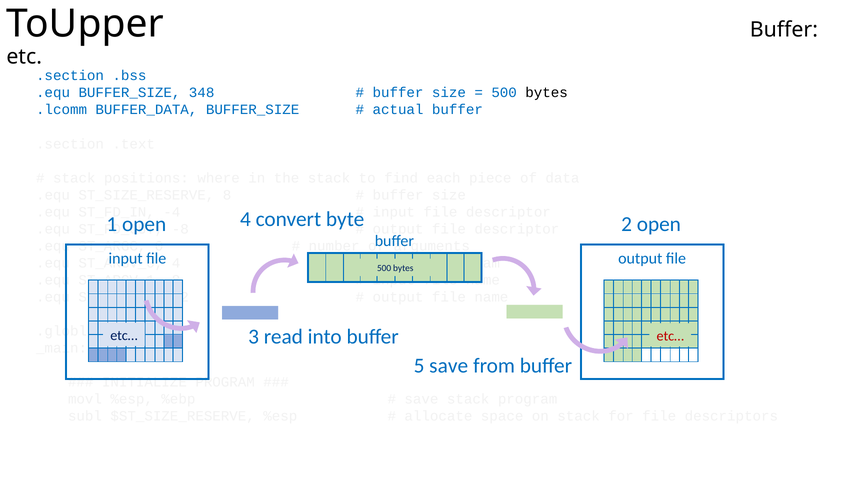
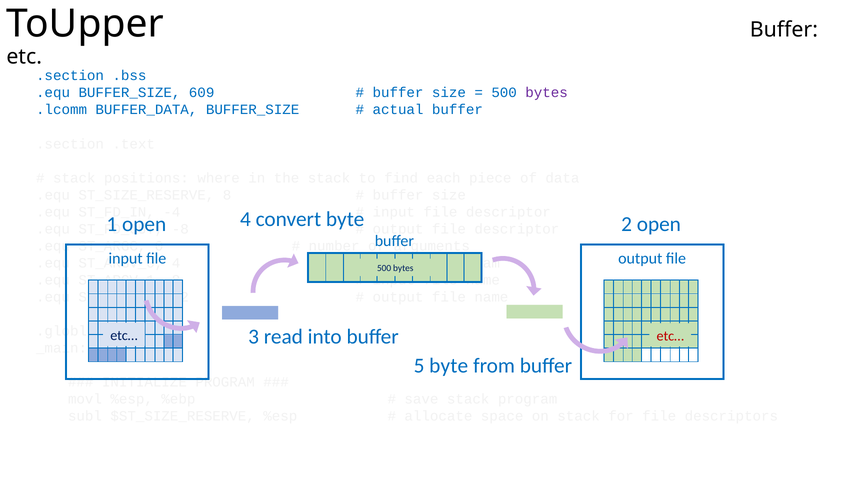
348: 348 -> 609 (202, 93)
bytes colour: black -> purple (547, 93)
5 save: save -> byte (449, 366)
